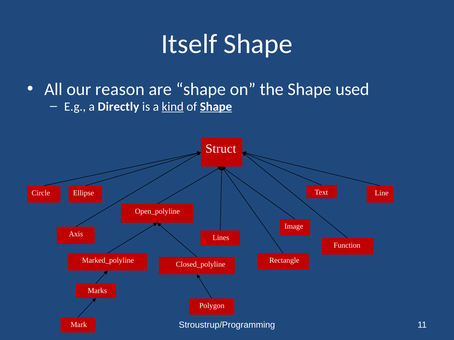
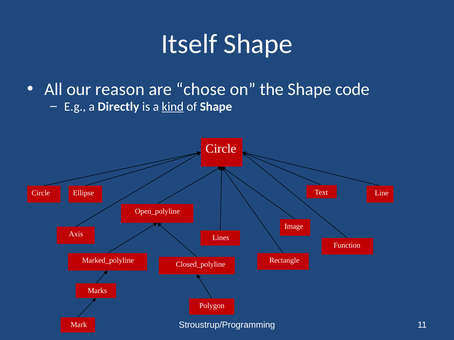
are shape: shape -> chose (201, 89)
used: used -> code (352, 89)
Shape underline: present -> none (216, 107)
Struct: Struct -> Circle (221, 149)
